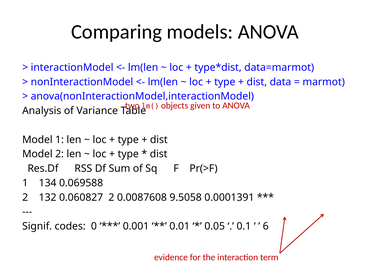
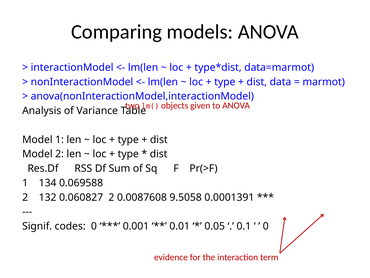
6: 6 -> 0 (266, 226)
